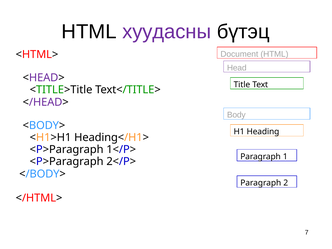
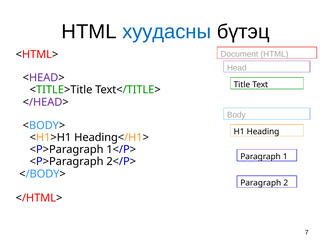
хуудасны colour: purple -> blue (167, 32)
